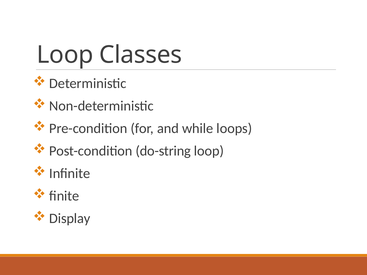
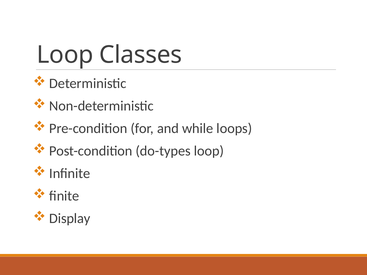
do-string: do-string -> do-types (163, 151)
